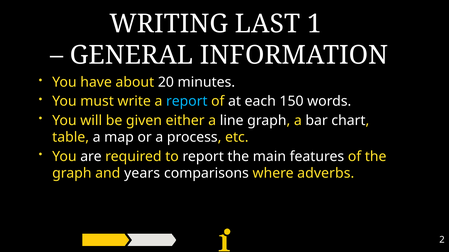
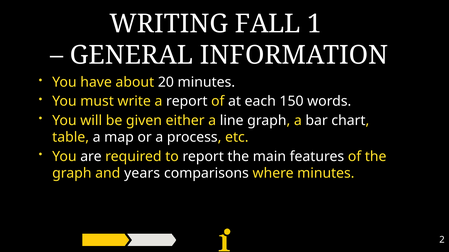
LAST: LAST -> FALL (268, 24)
report colour: light blue -> white (187, 102)
where adverbs: adverbs -> minutes (326, 174)
